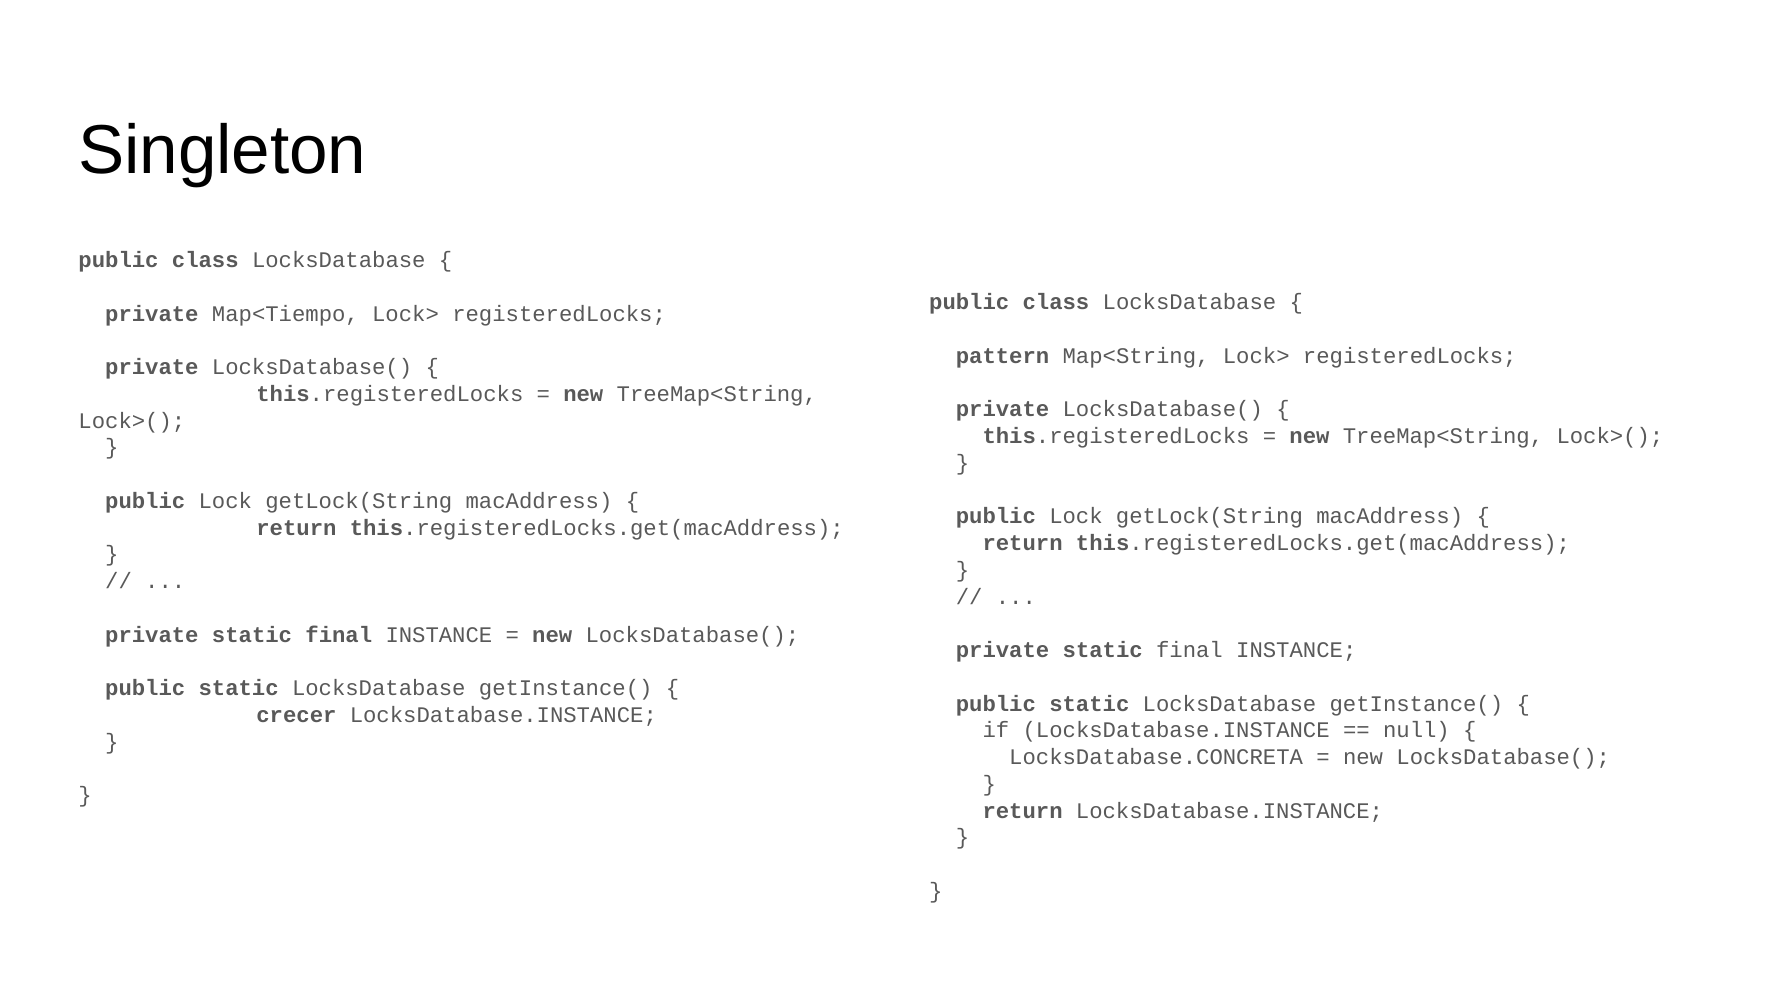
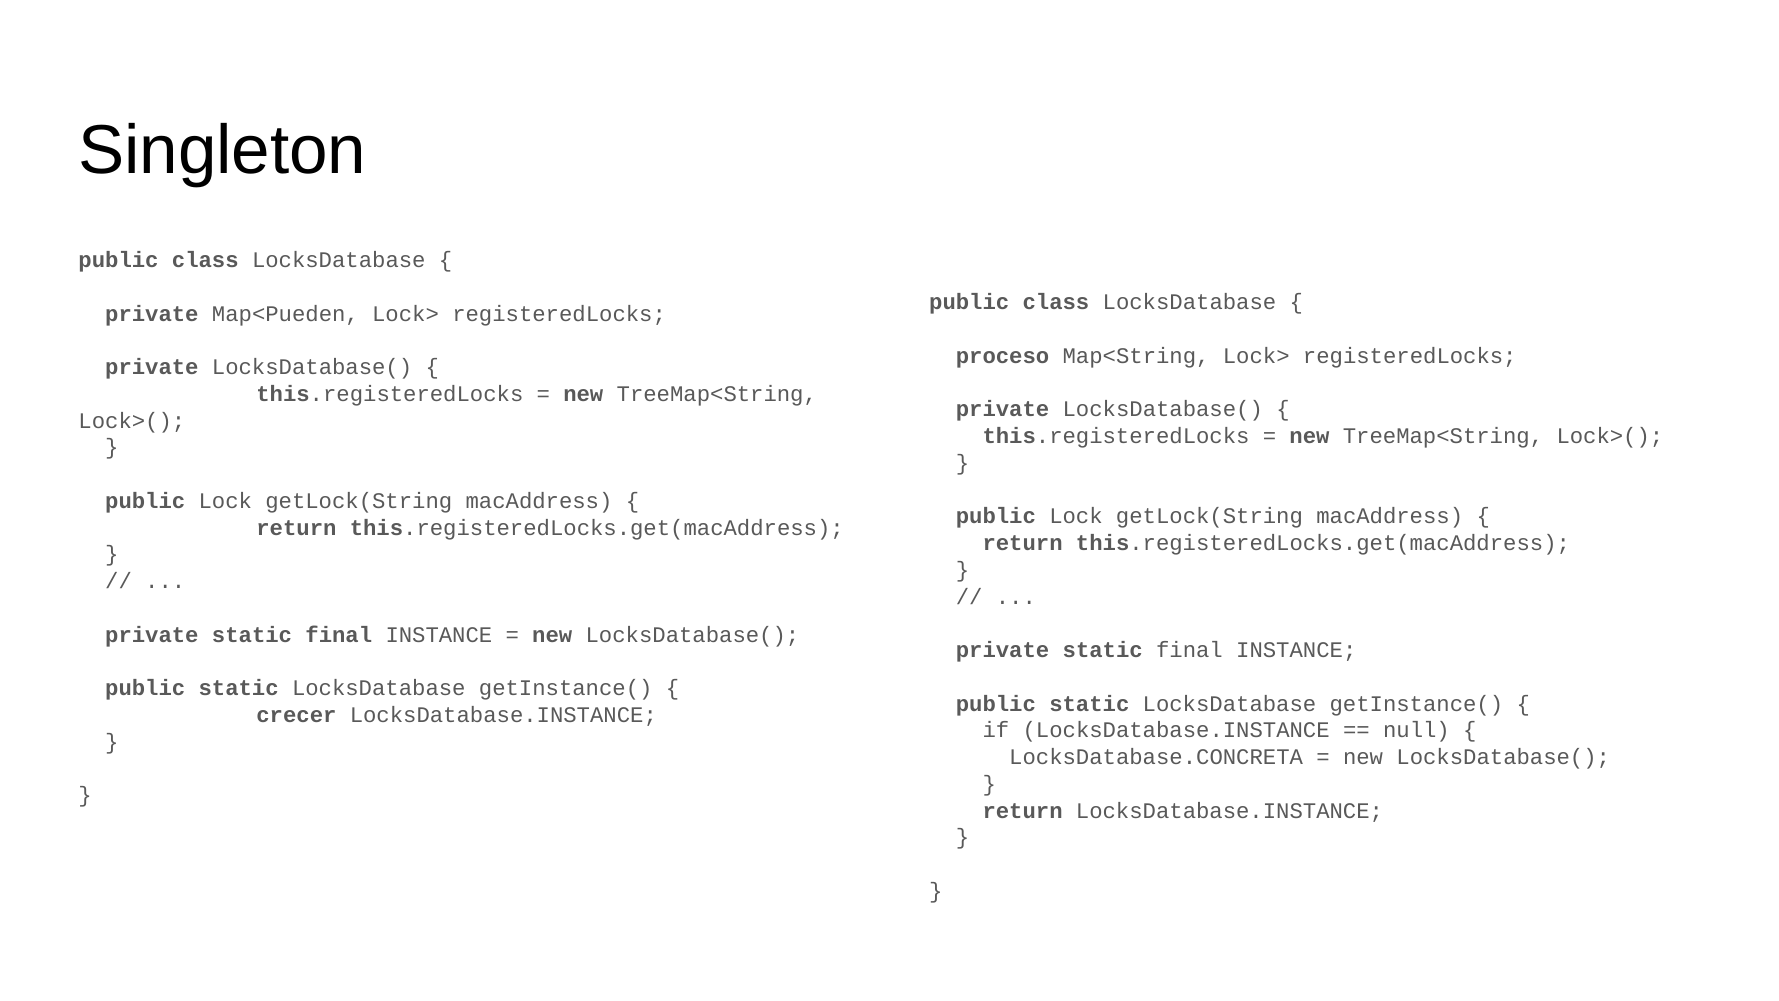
Map<Tiempo: Map<Tiempo -> Map<Pueden (285, 314)
pattern: pattern -> proceso (1003, 356)
